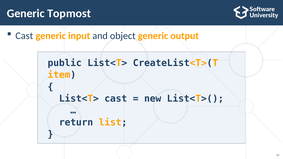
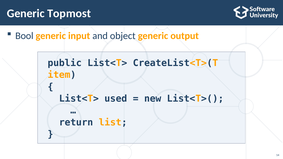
Cast: Cast -> Bool (24, 36)
List<T> cast: cast -> used (116, 99)
